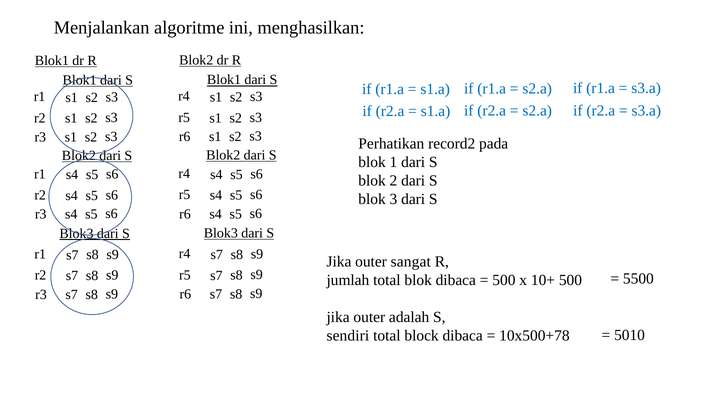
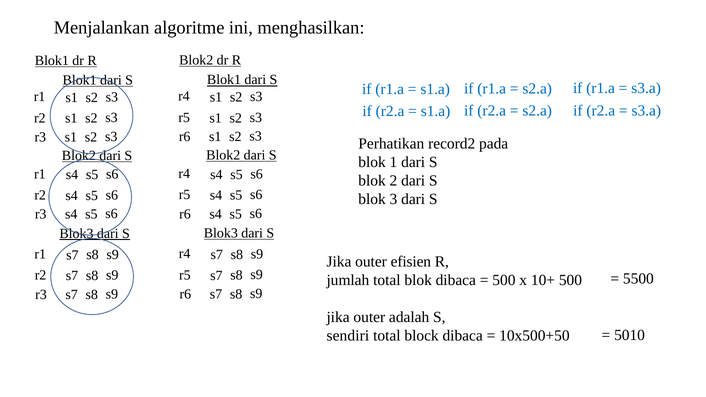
sangat: sangat -> efisien (411, 262)
10x500+78: 10x500+78 -> 10x500+50 (534, 336)
